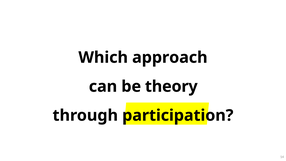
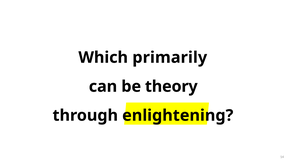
approach: approach -> primarily (170, 57)
participation: participation -> enlightening (178, 115)
